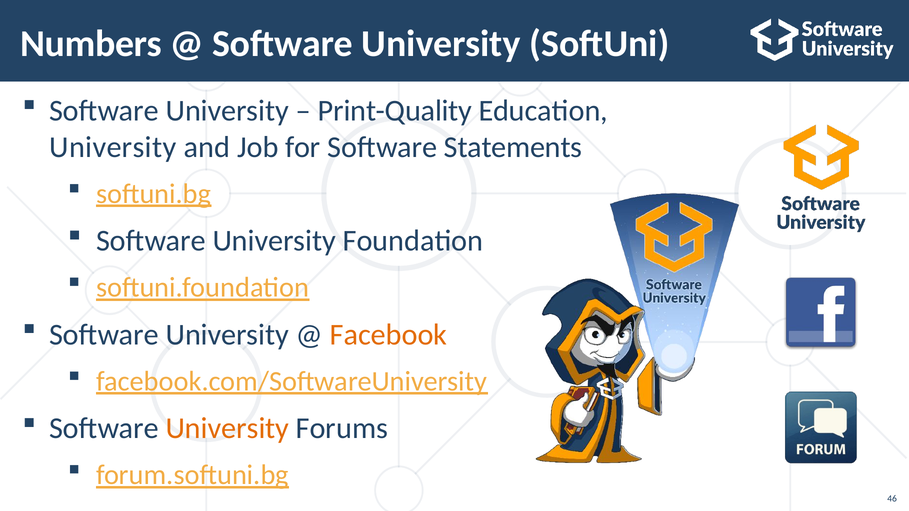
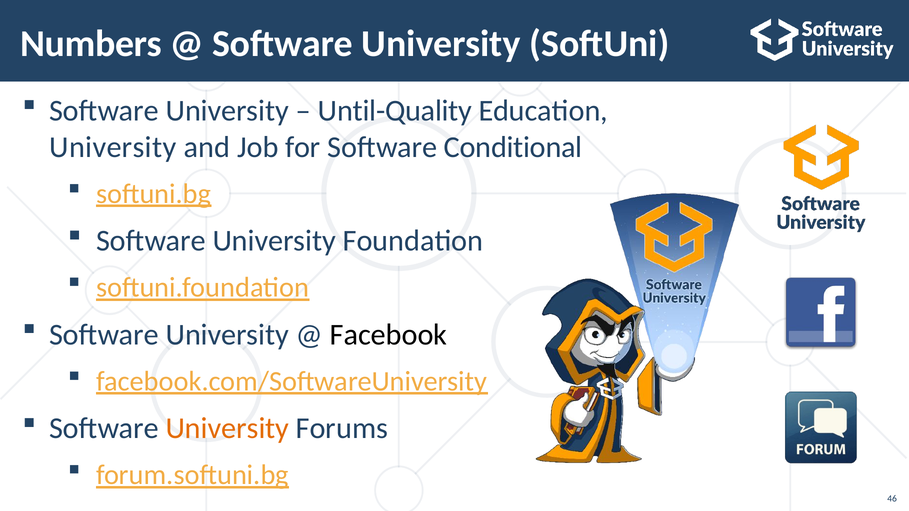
Print-Quality: Print-Quality -> Until-Quality (395, 111)
Statements: Statements -> Conditional (513, 147)
Facebook colour: orange -> black (389, 335)
